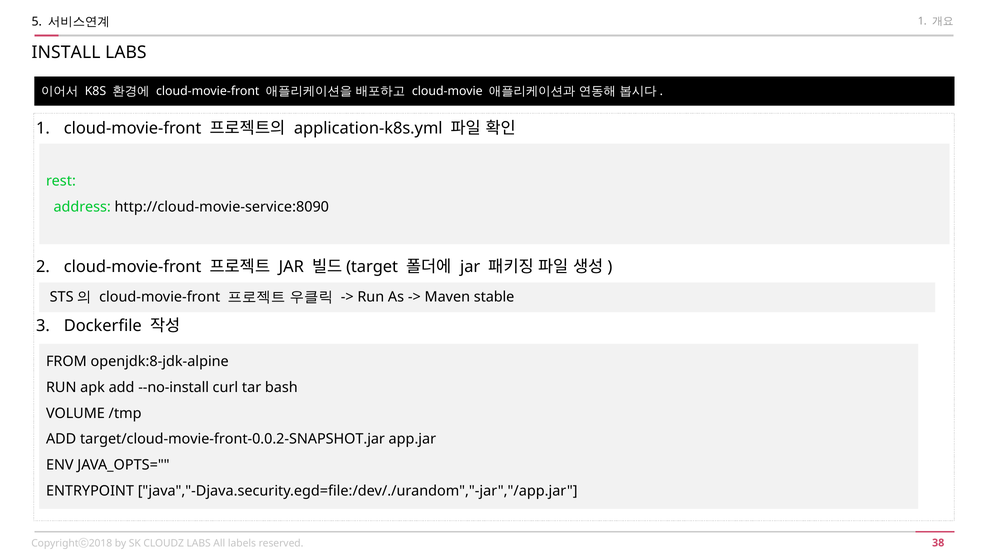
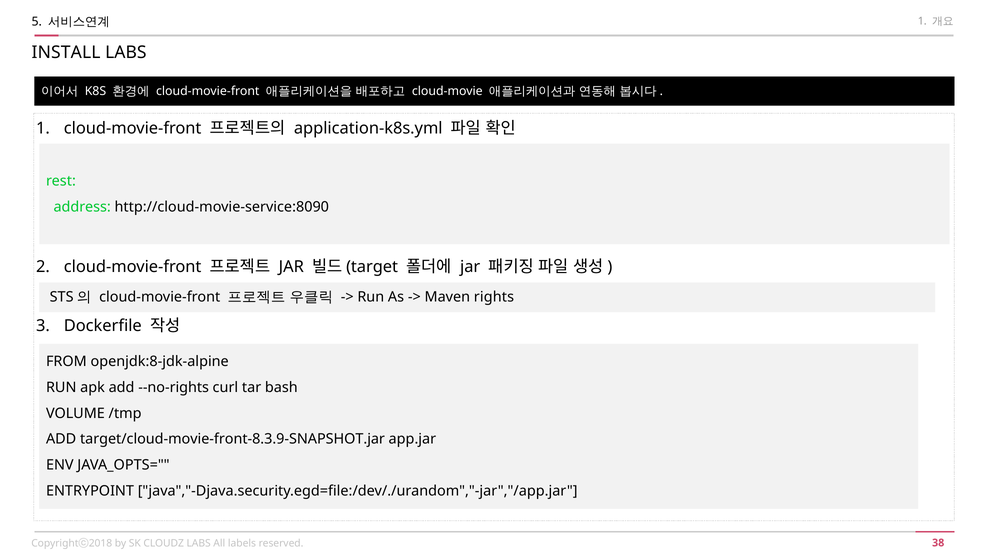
stable: stable -> rights (494, 297)
--no-install: --no-install -> --no-rights (174, 387)
target/cloud-movie-front-0.0.2-SNAPSHOT.jar: target/cloud-movie-front-0.0.2-SNAPSHOT.jar -> target/cloud-movie-front-8.3.9-SNAPSHOT.jar (233, 439)
